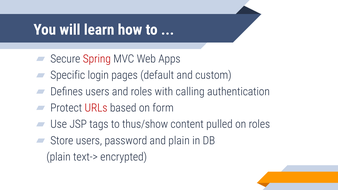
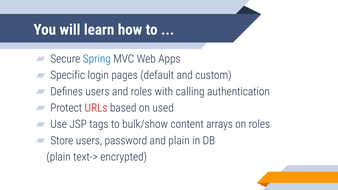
Spring colour: red -> blue (97, 59)
form: form -> used (163, 108)
thus/show: thus/show -> bulk/show (145, 124)
pulled: pulled -> arrays (220, 124)
